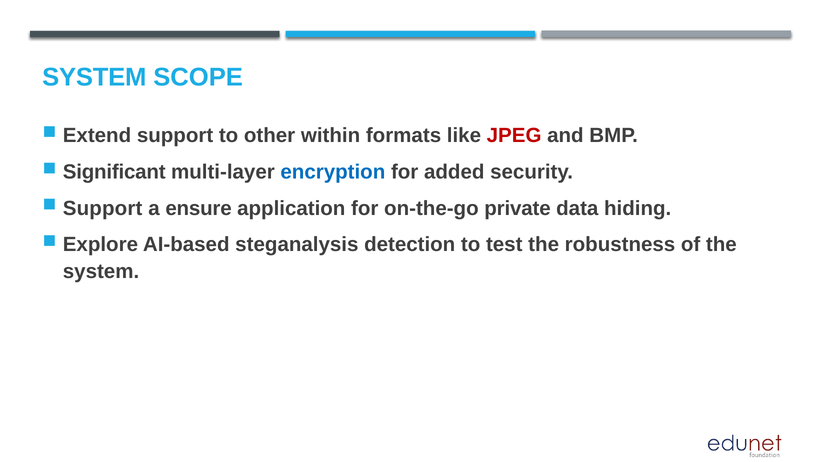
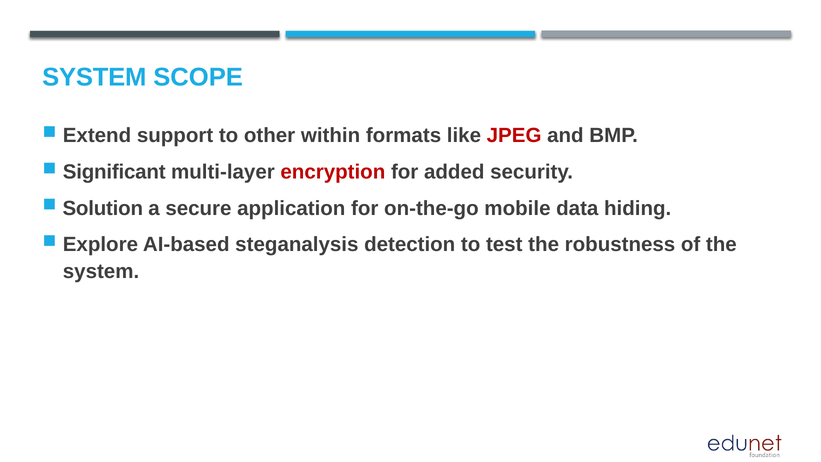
encryption colour: blue -> red (333, 172)
Support: Support -> Solution (103, 208)
ensure: ensure -> secure (198, 208)
private: private -> mobile (517, 208)
